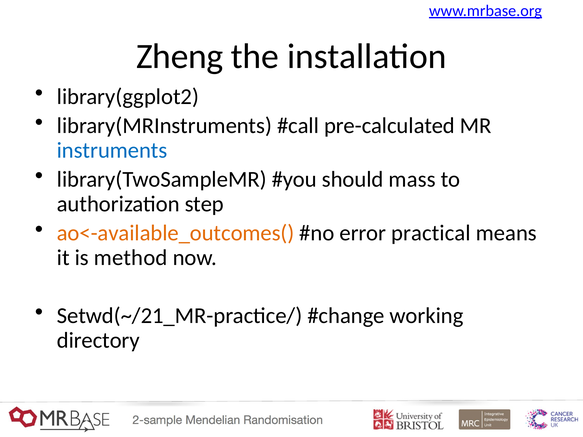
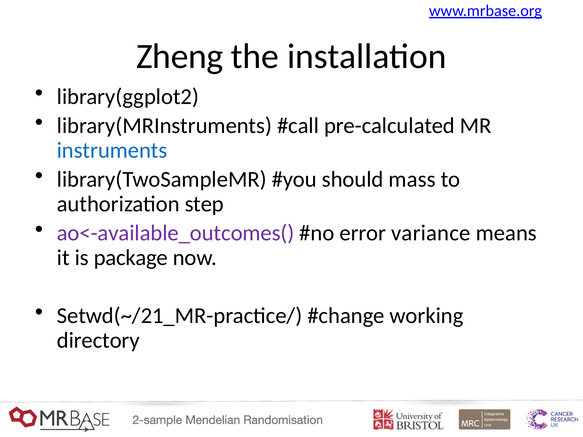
ao<-available_outcomes( colour: orange -> purple (176, 233)
practical: practical -> variance (431, 233)
method: method -> package (131, 258)
